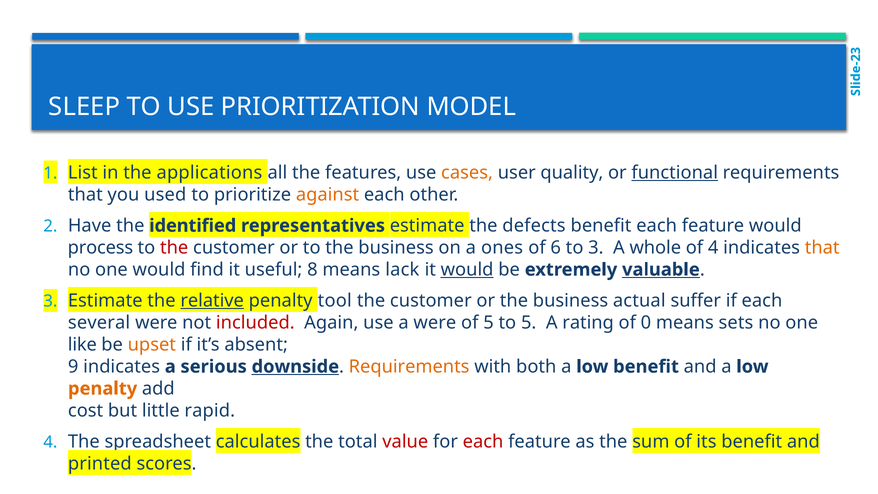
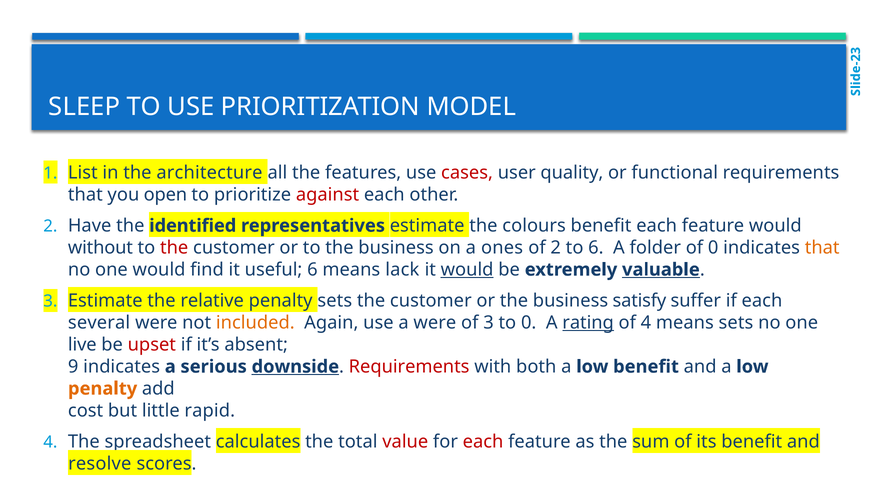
applications: applications -> architecture (209, 173)
cases colour: orange -> red (467, 173)
functional underline: present -> none (675, 173)
used: used -> open (165, 195)
against colour: orange -> red (328, 195)
defects: defects -> colours (534, 226)
process: process -> without (100, 248)
of 6: 6 -> 2 (556, 248)
to 3: 3 -> 6 (596, 248)
whole: whole -> folder (655, 248)
of 4: 4 -> 0 (713, 248)
useful 8: 8 -> 6 (312, 270)
relative underline: present -> none (212, 301)
penalty tool: tool -> sets (335, 301)
actual: actual -> satisfy (639, 301)
included colour: red -> orange (255, 323)
of 5: 5 -> 3 (489, 323)
to 5: 5 -> 0 (529, 323)
rating underline: none -> present (588, 323)
of 0: 0 -> 4 (646, 323)
like: like -> live (82, 345)
upset colour: orange -> red (152, 345)
Requirements colour: orange -> red (409, 367)
printed: printed -> resolve (100, 464)
